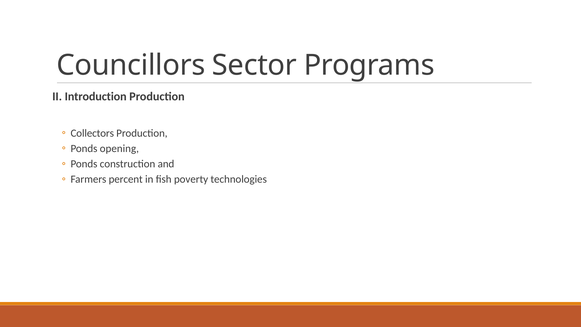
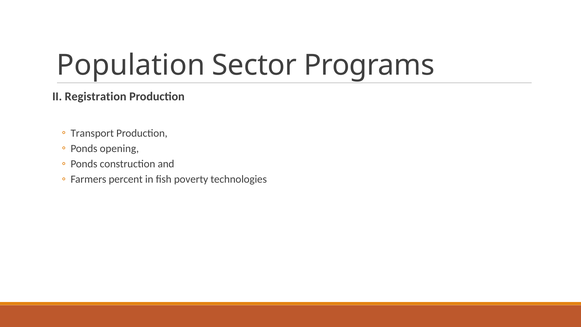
Councillors: Councillors -> Population (131, 65)
Introduction: Introduction -> Registration (96, 97)
Collectors: Collectors -> Transport (92, 133)
